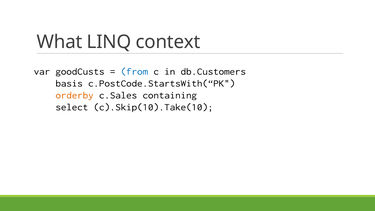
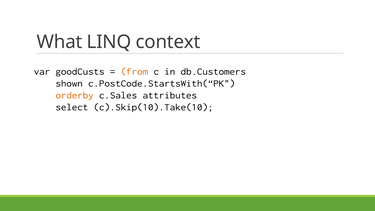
from colour: blue -> orange (134, 71)
basis: basis -> shown (69, 83)
containing: containing -> attributes (170, 95)
